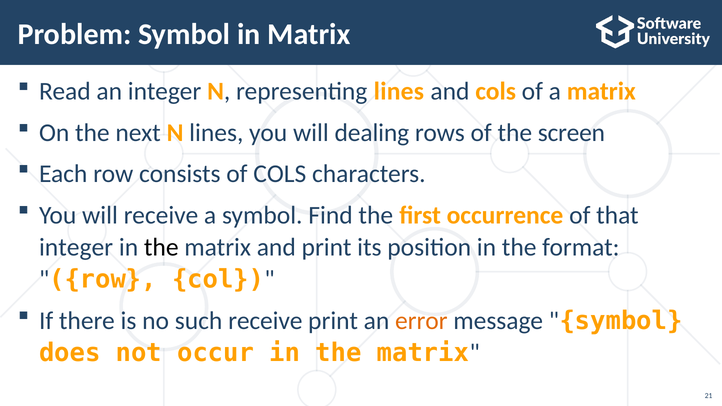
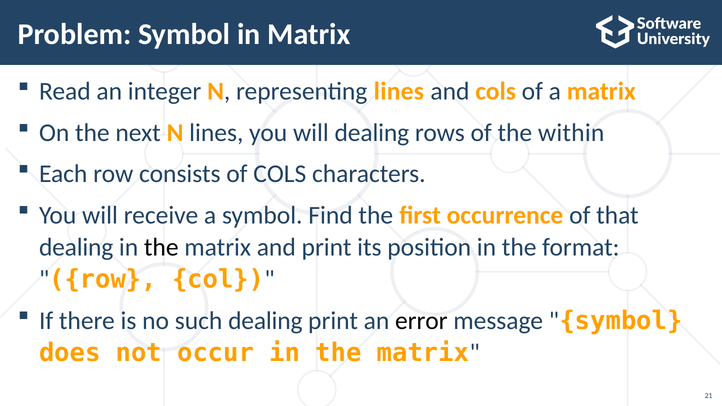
screen: screen -> within (571, 133)
integer: integer -> dealing (76, 247)
such receive: receive -> dealing (265, 321)
error colour: orange -> black (421, 321)
